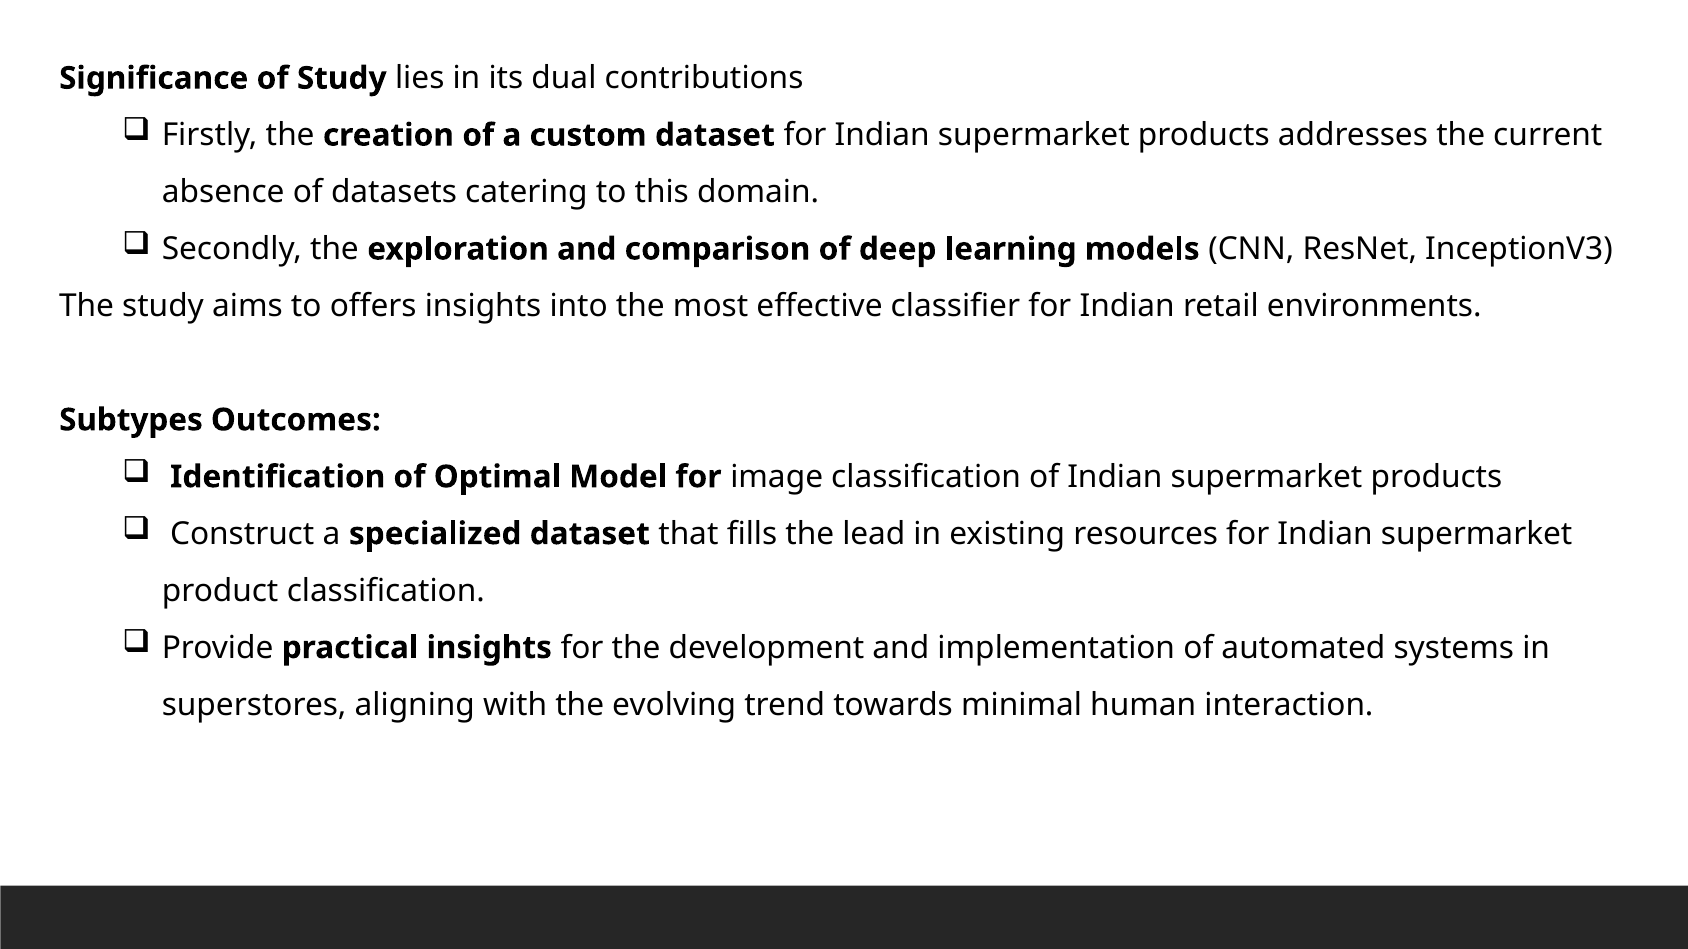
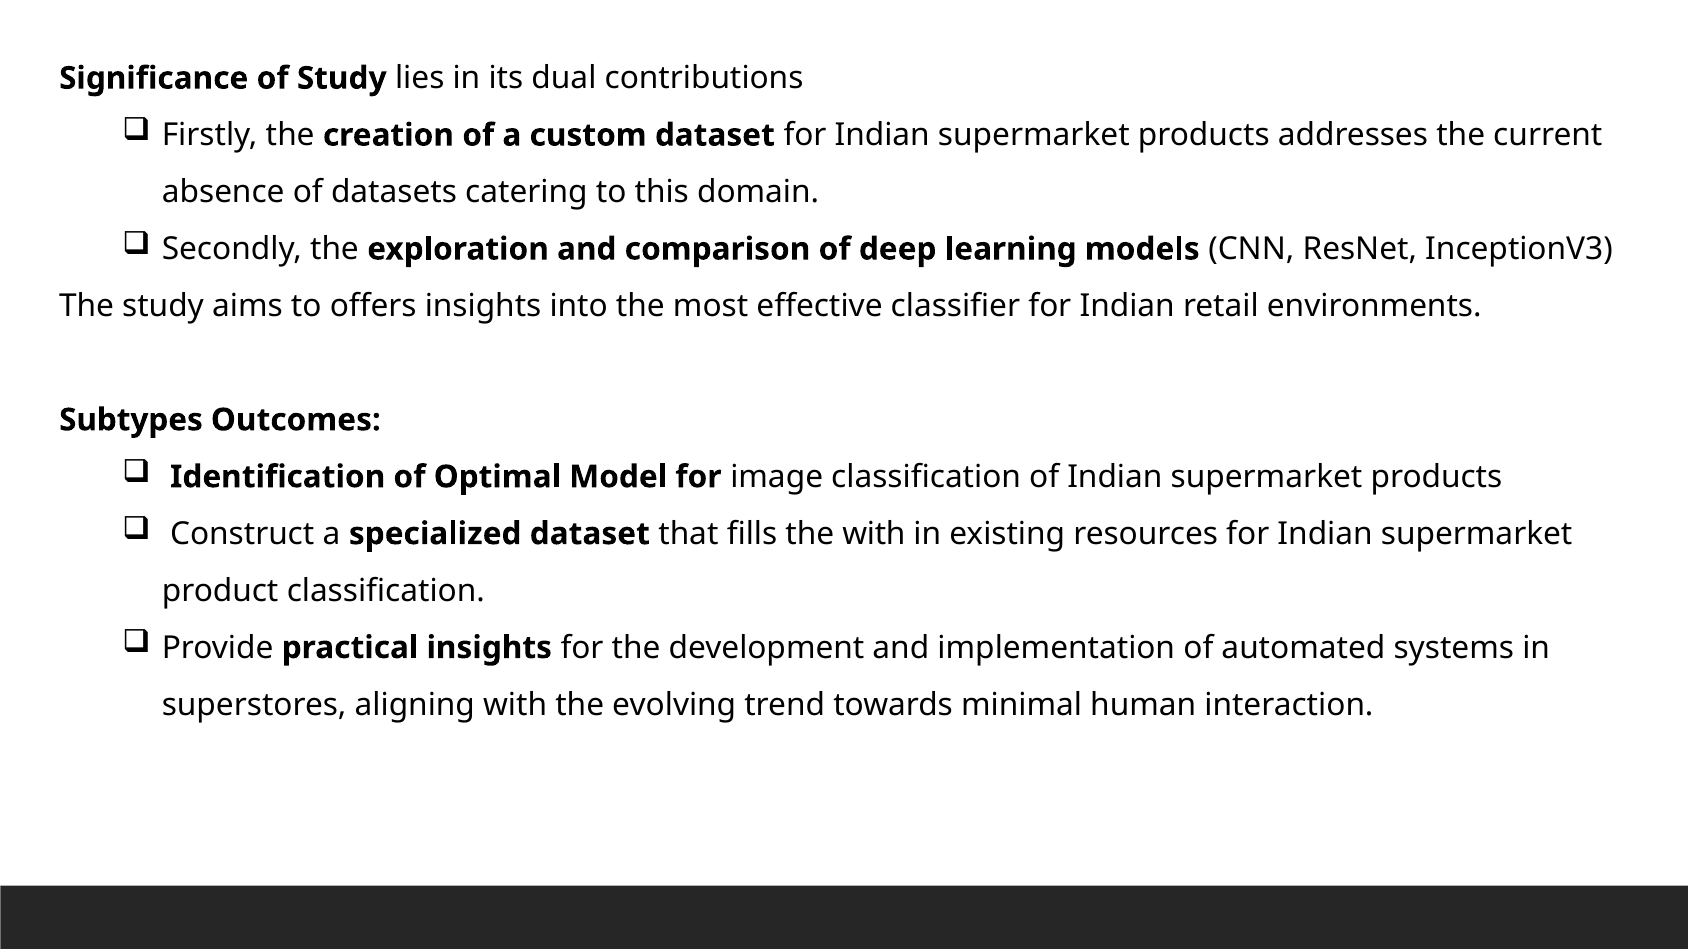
the lead: lead -> with (874, 534)
